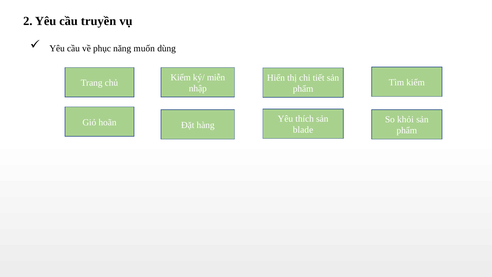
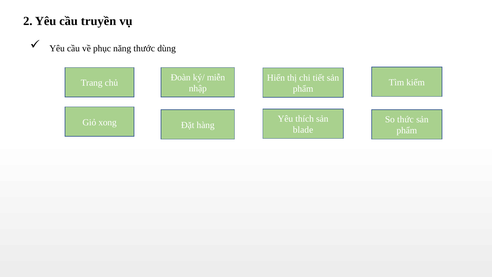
muốn: muốn -> thước (144, 48)
Kiểm: Kiểm -> Đoàn (181, 77)
khỏi: khỏi -> thức (405, 119)
hoãn: hoãn -> xong (108, 122)
